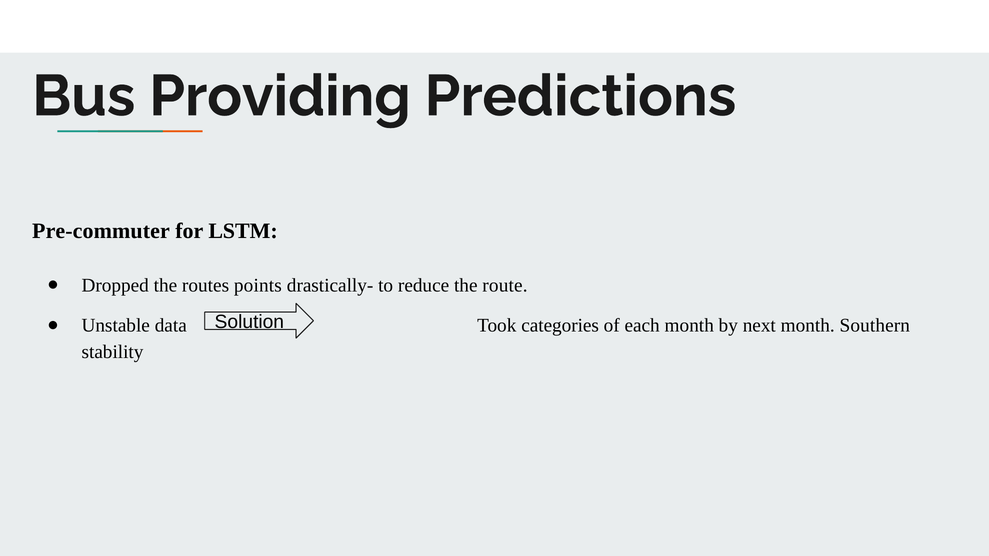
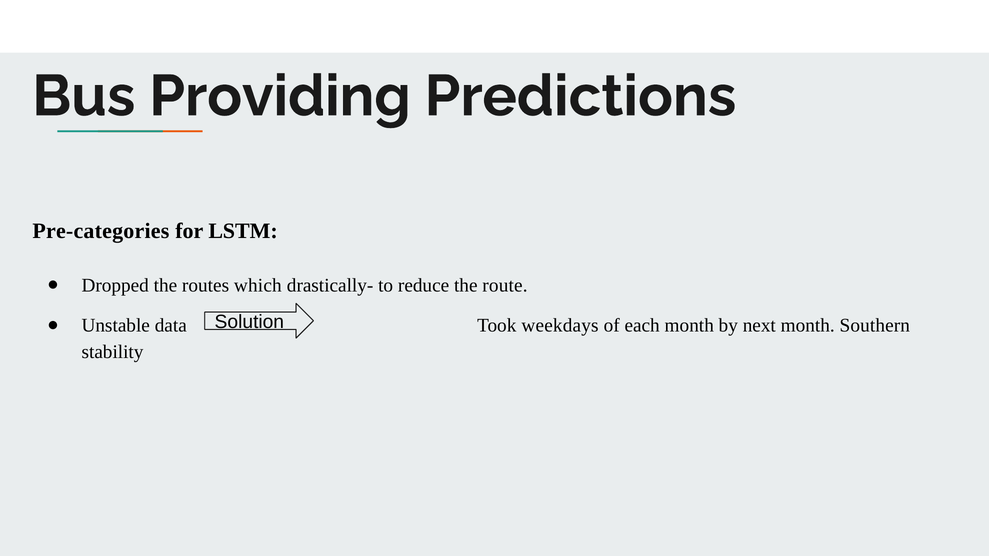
Pre-commuter: Pre-commuter -> Pre-categories (101, 231)
points: points -> which (258, 285)
categories: categories -> weekdays (560, 326)
